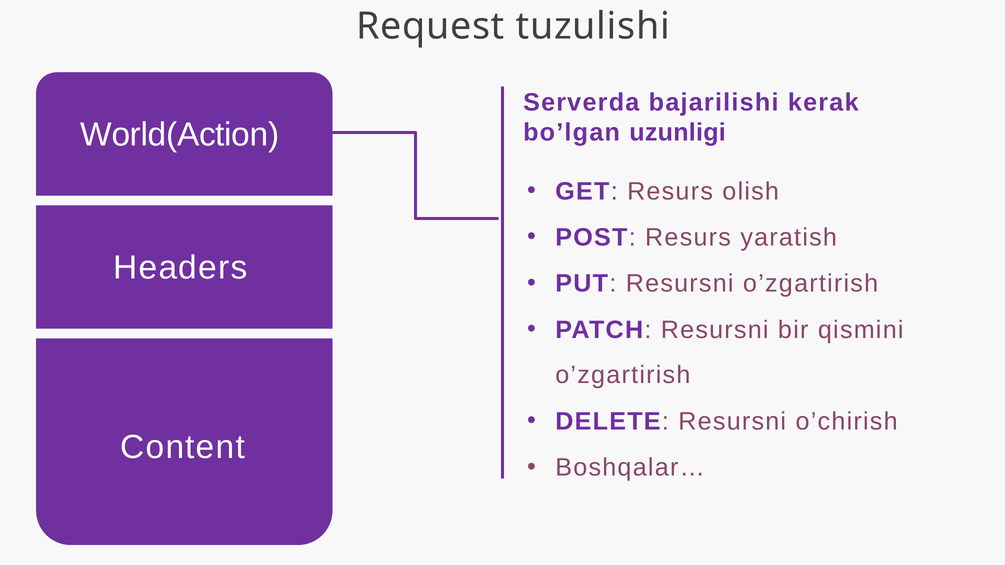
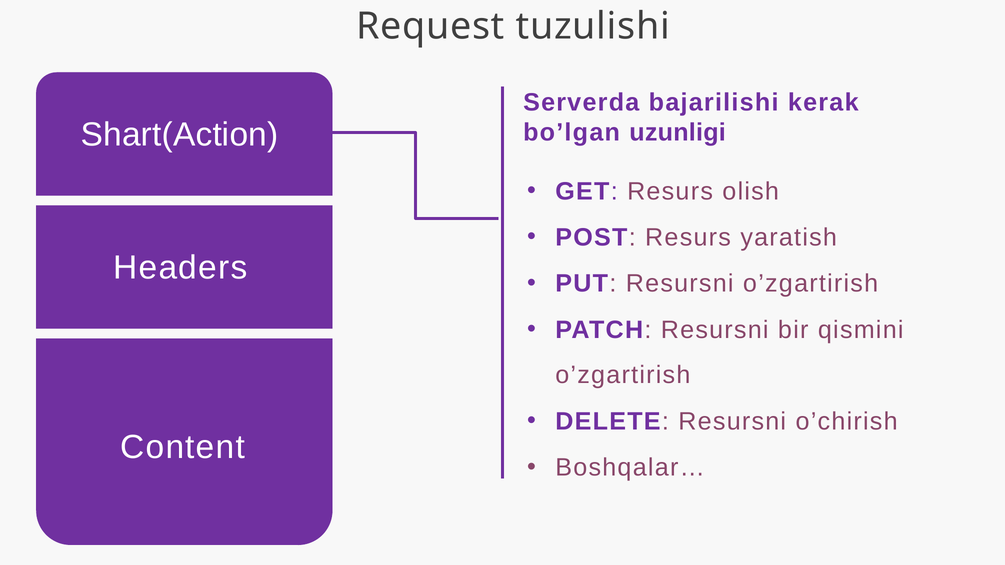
World(Action: World(Action -> Shart(Action (180, 135)
